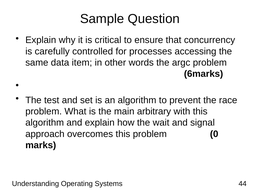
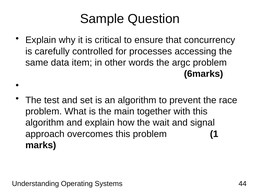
arbitrary: arbitrary -> together (154, 111)
0: 0 -> 1 (214, 134)
